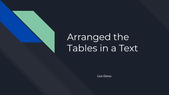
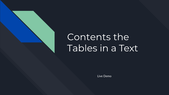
Arranged: Arranged -> Contents (89, 37)
